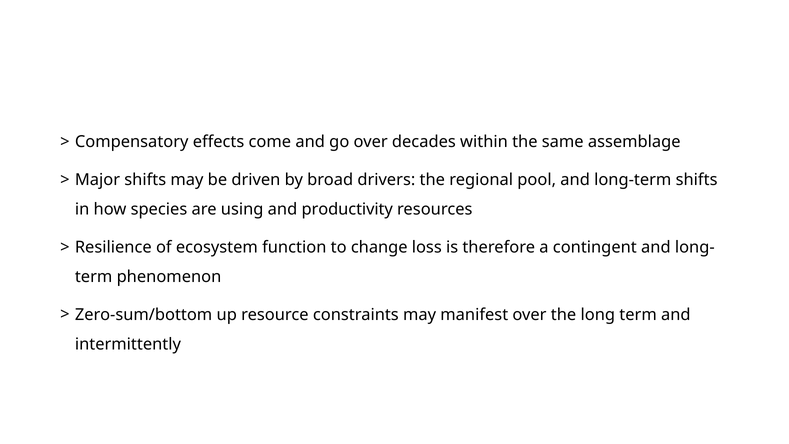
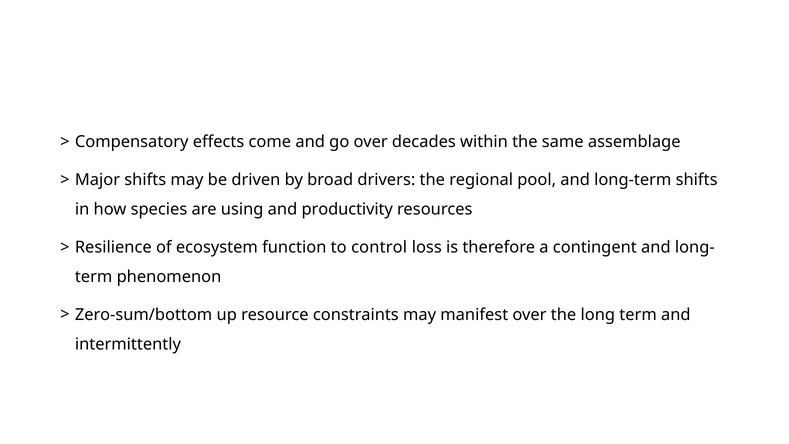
change: change -> control (379, 247)
